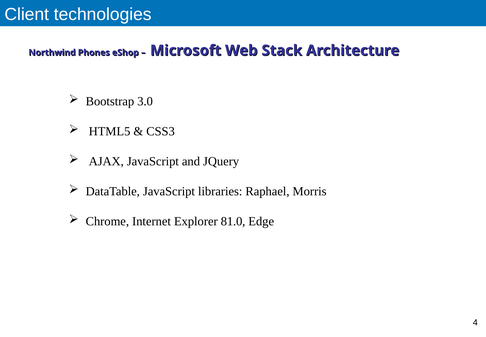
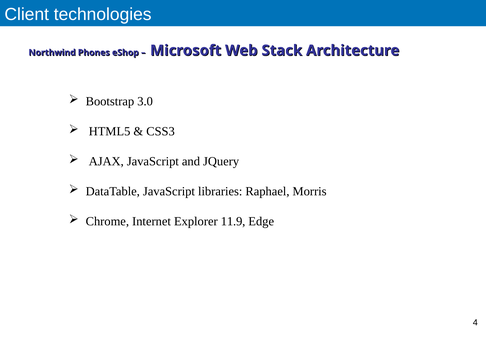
81.0: 81.0 -> 11.9 (233, 221)
